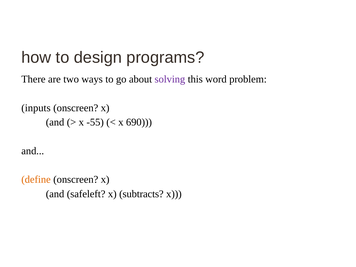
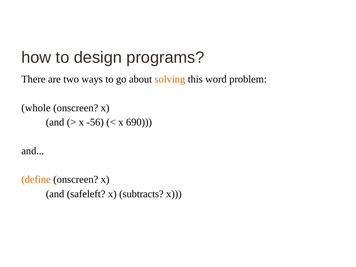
solving colour: purple -> orange (170, 79)
inputs: inputs -> whole (36, 108)
-55: -55 -> -56 (95, 122)
